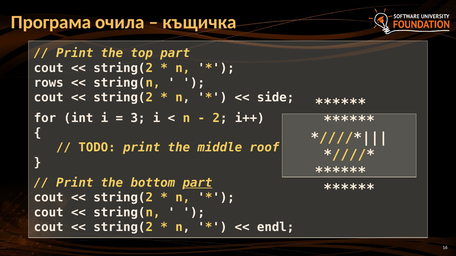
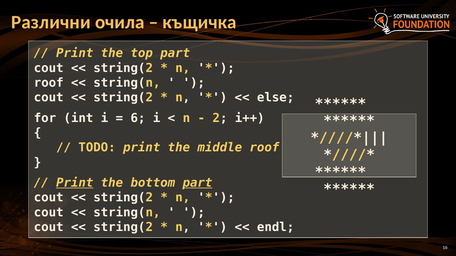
Програма: Програма -> Различни (51, 22)
rows: rows -> roof (49, 83)
side: side -> else (276, 98)
3: 3 -> 6 (138, 118)
Print underline: none -> present (75, 183)
